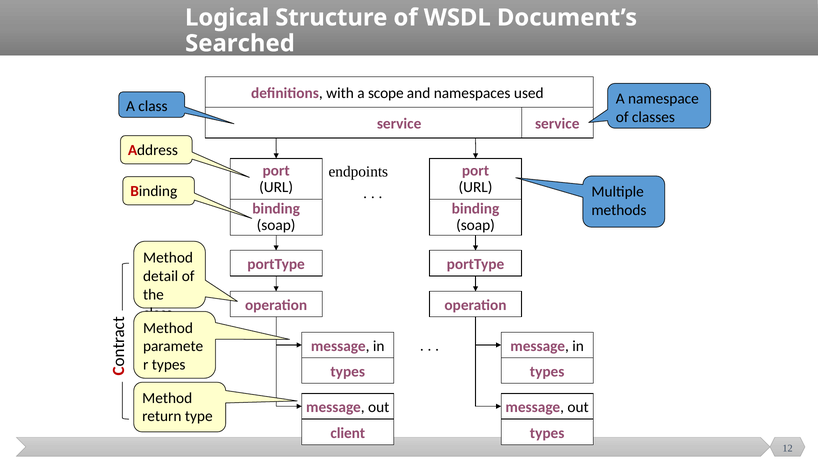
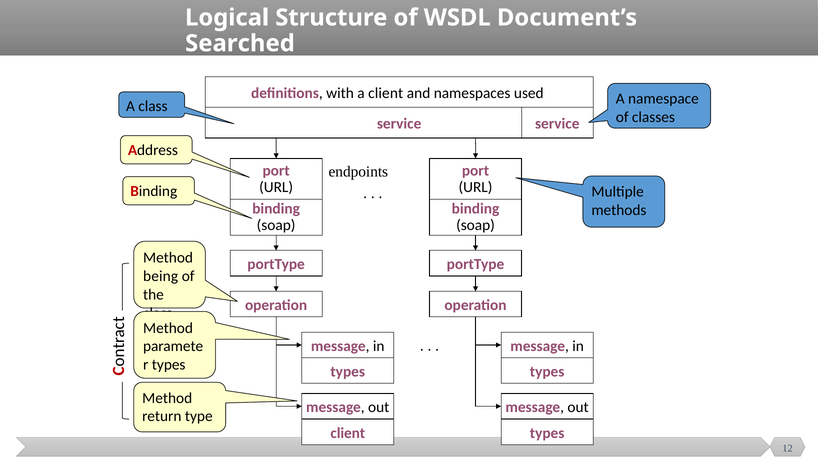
a scope: scope -> client (386, 93)
detail: detail -> being (161, 276)
